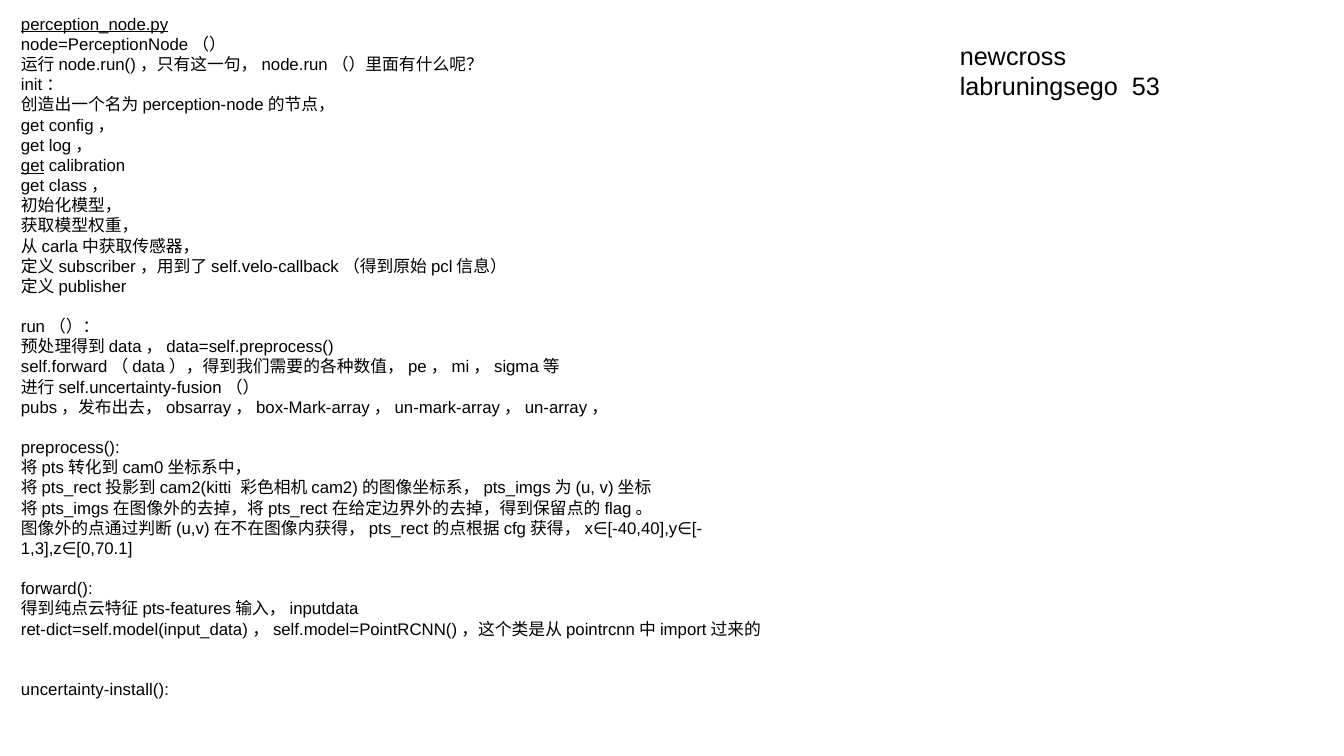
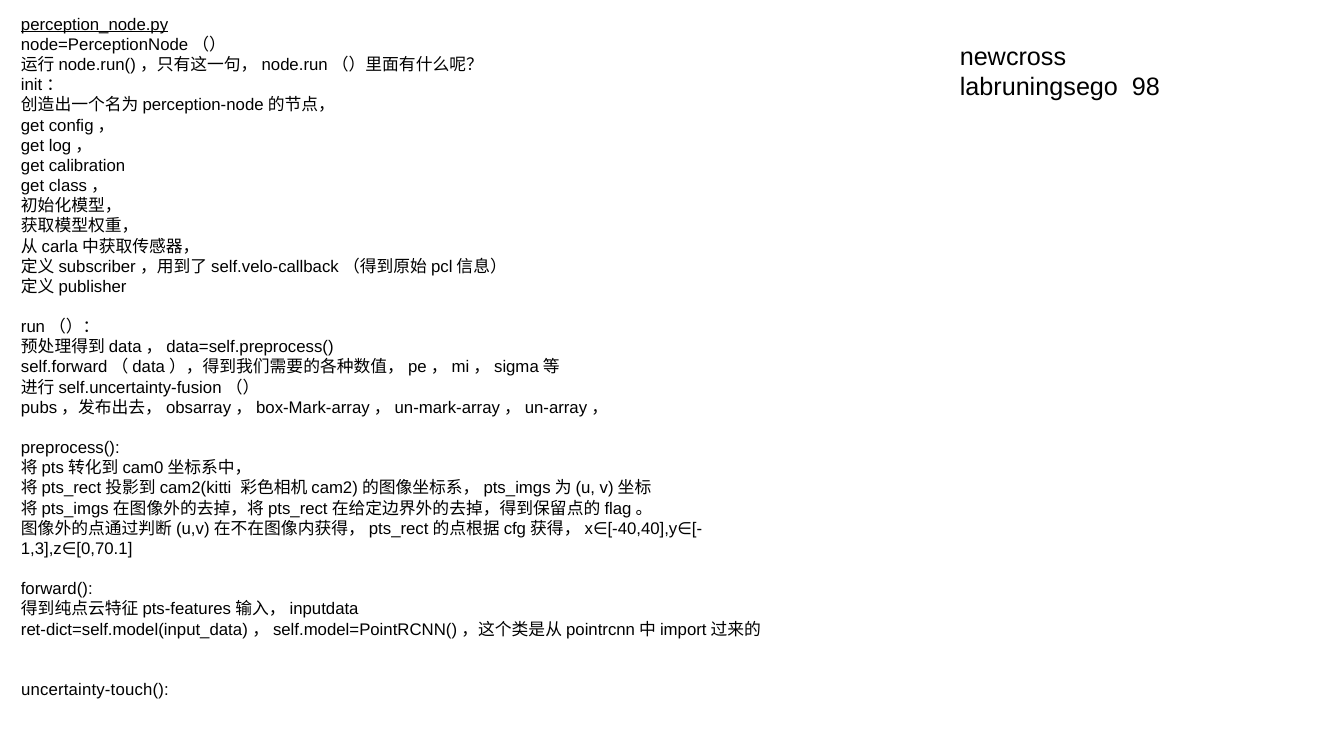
53: 53 -> 98 (1146, 87)
get underline: present -> none (33, 166)
uncertainty-install(: uncertainty-install( -> uncertainty-touch( (95, 690)
